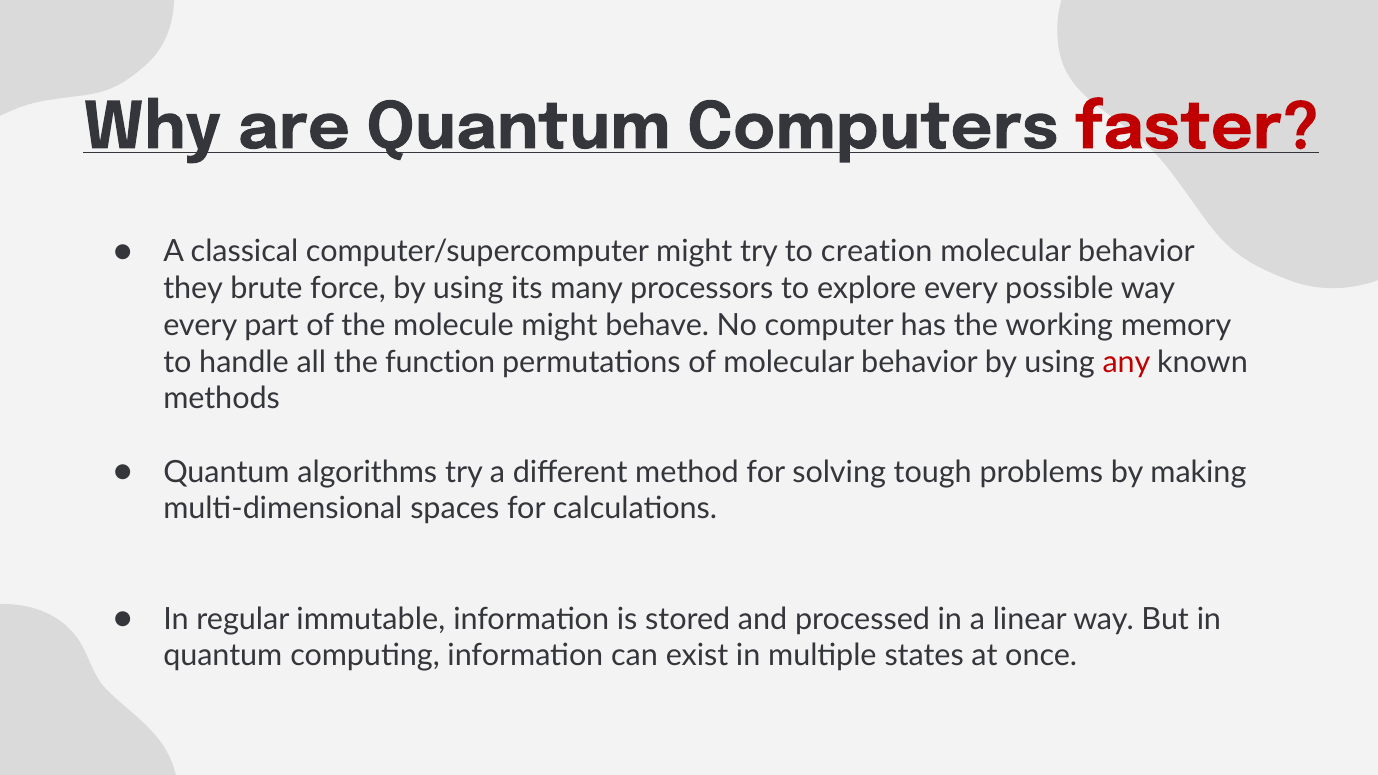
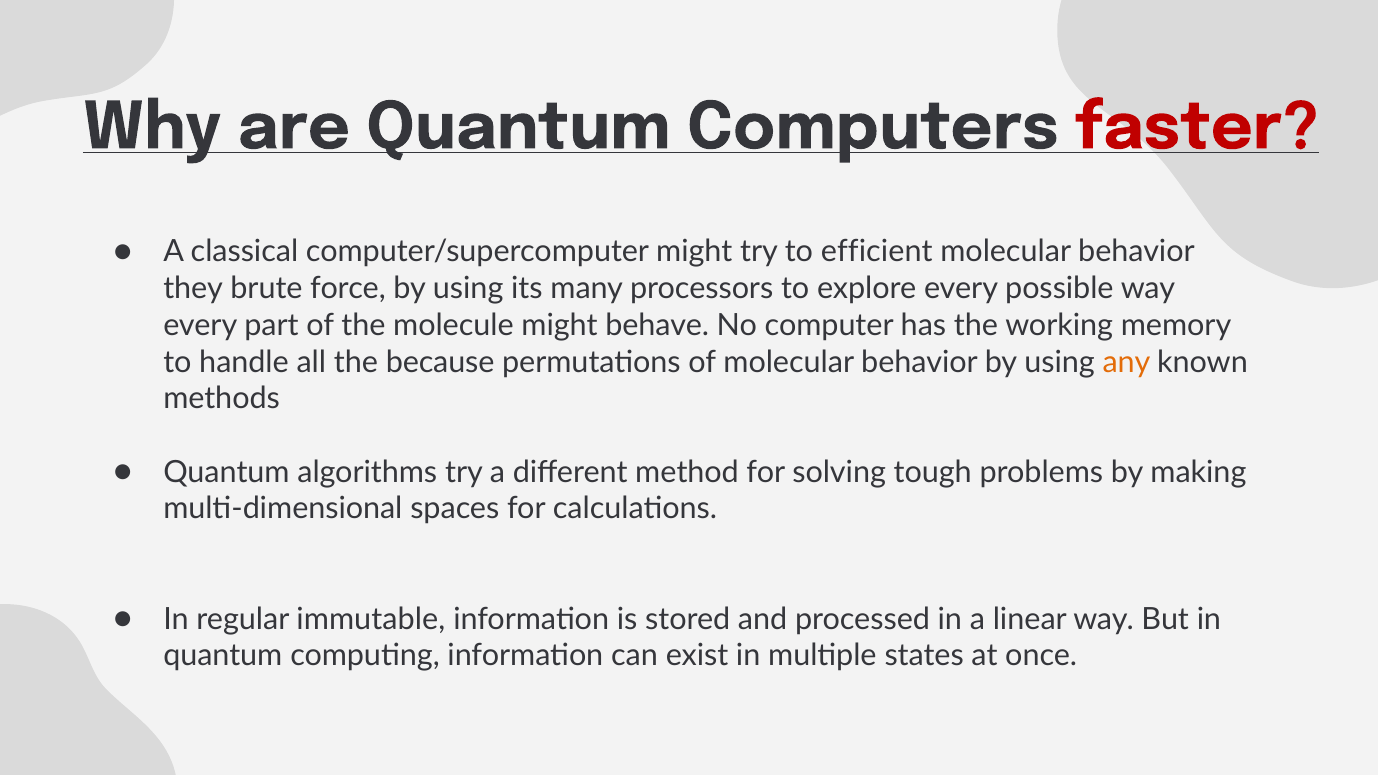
creation: creation -> efficient (877, 252)
function: function -> because (440, 362)
any colour: red -> orange (1126, 362)
